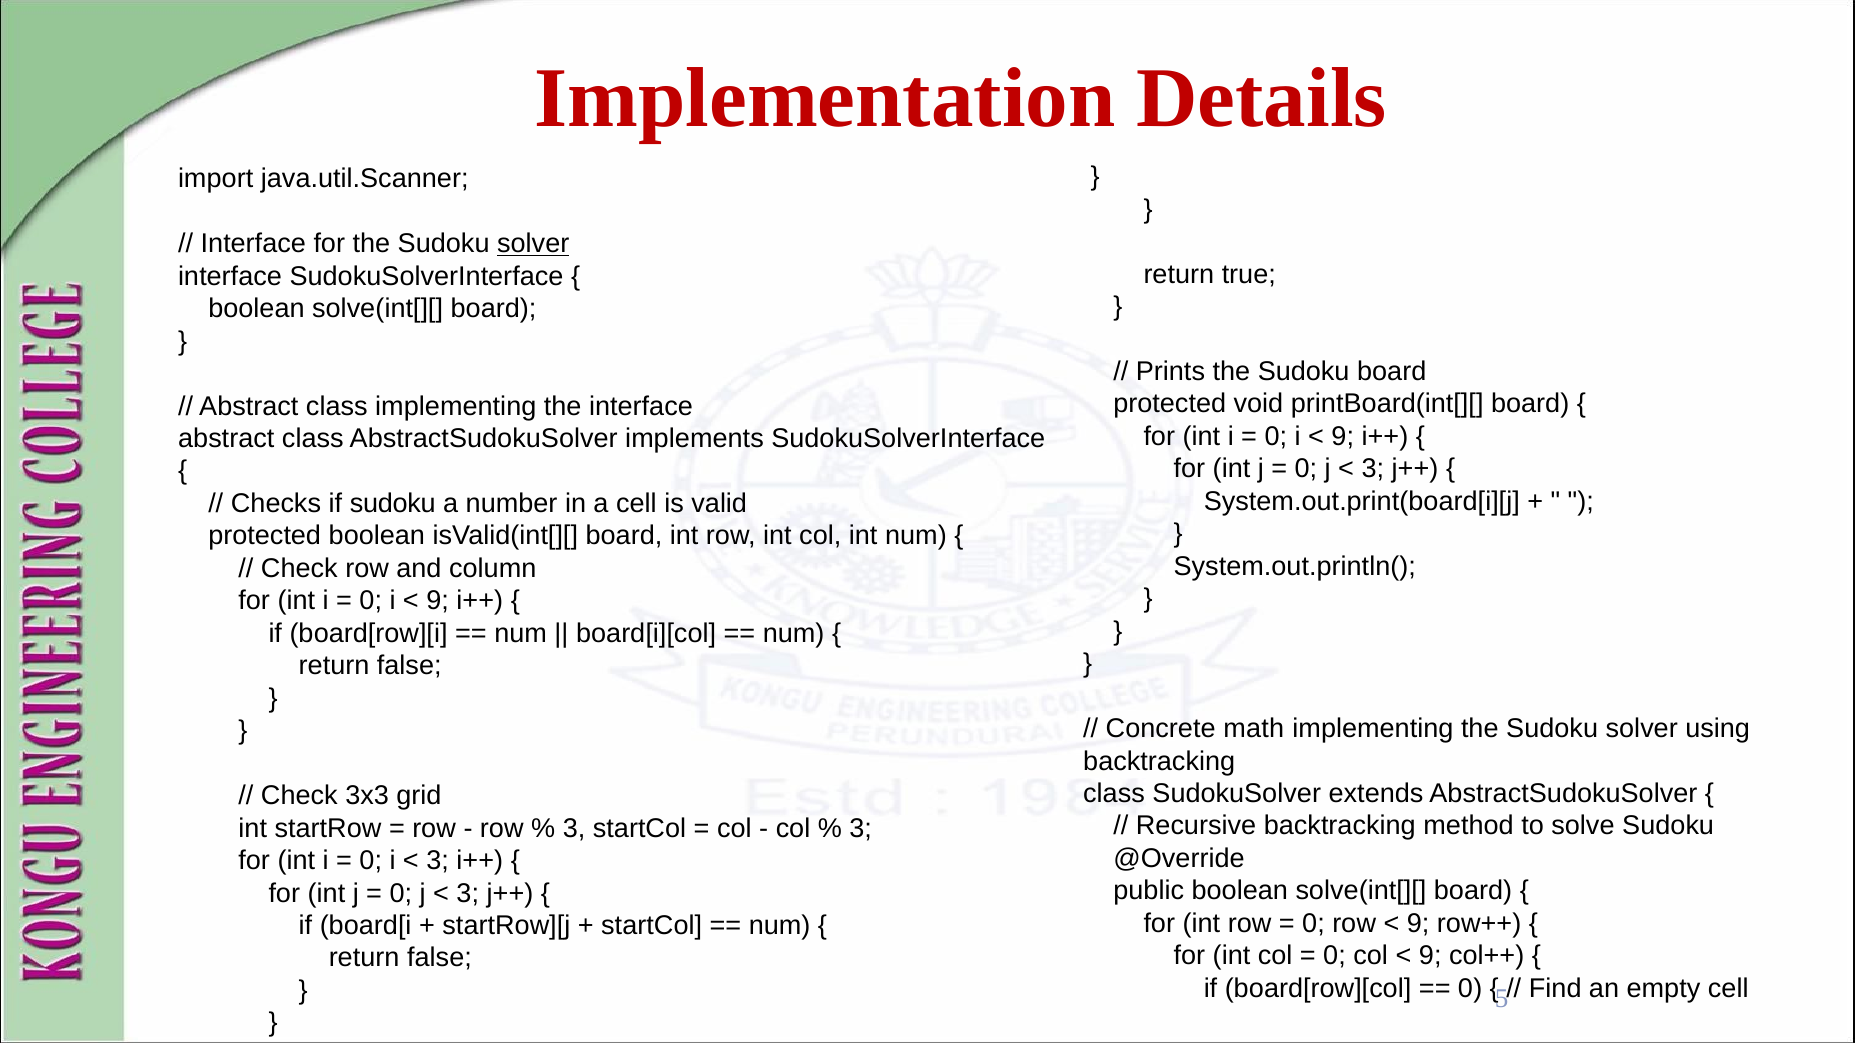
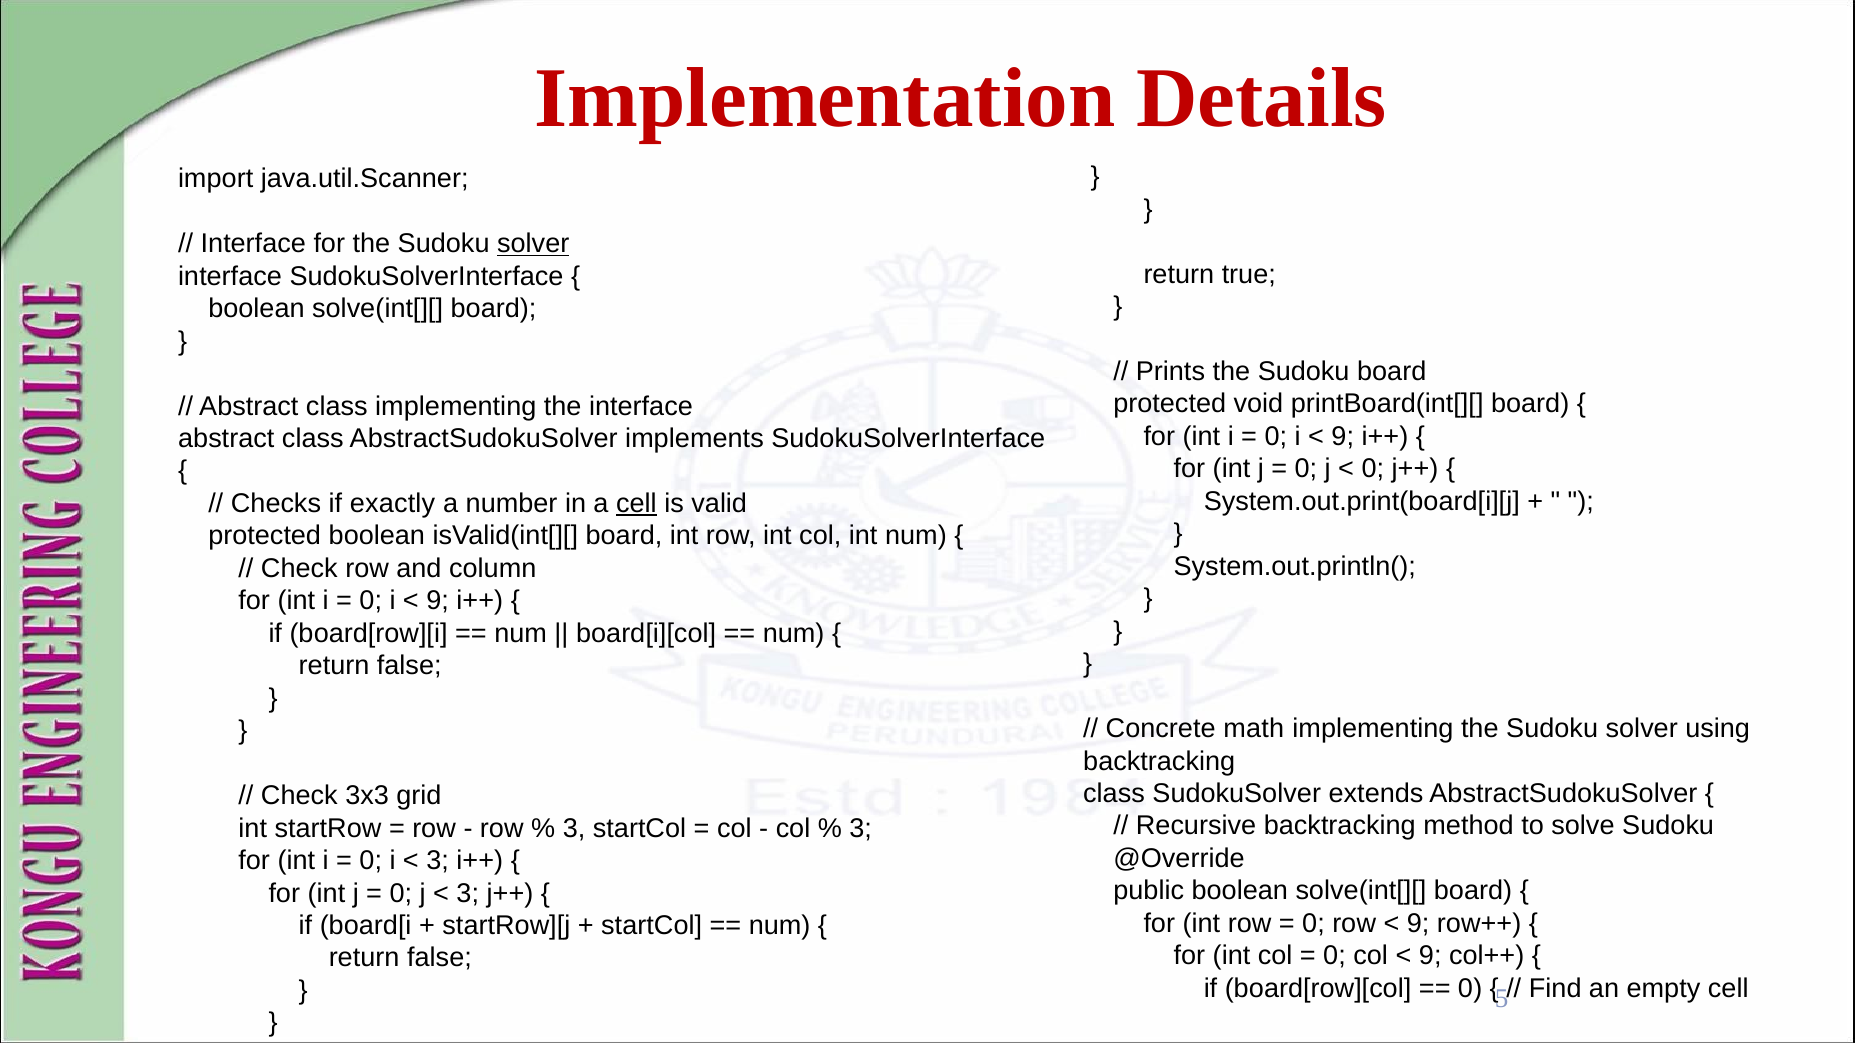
3: 3 -> 0 (1373, 469)
if sudoku: sudoku -> exactly (392, 504)
cell underline: none -> present (636, 504)
